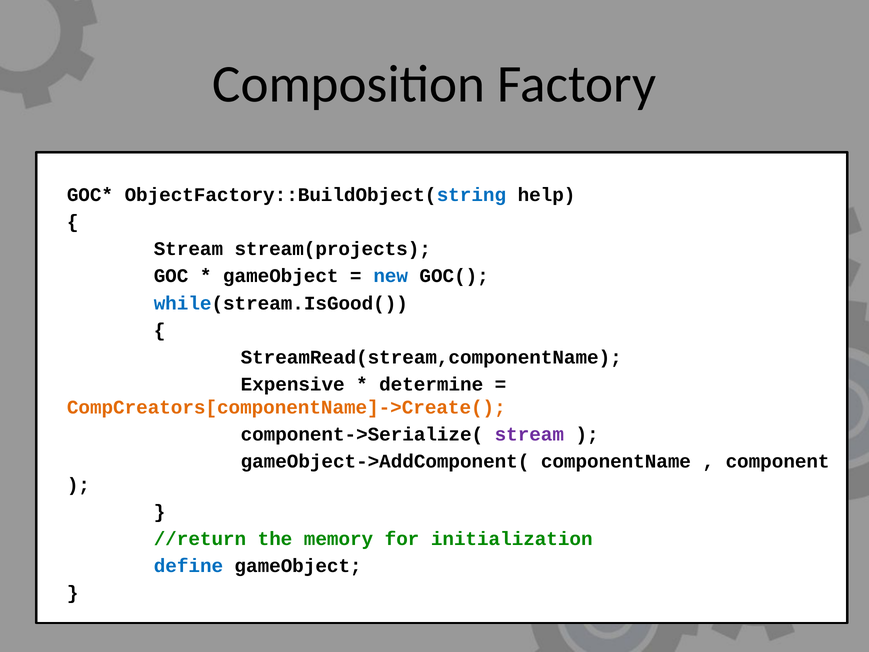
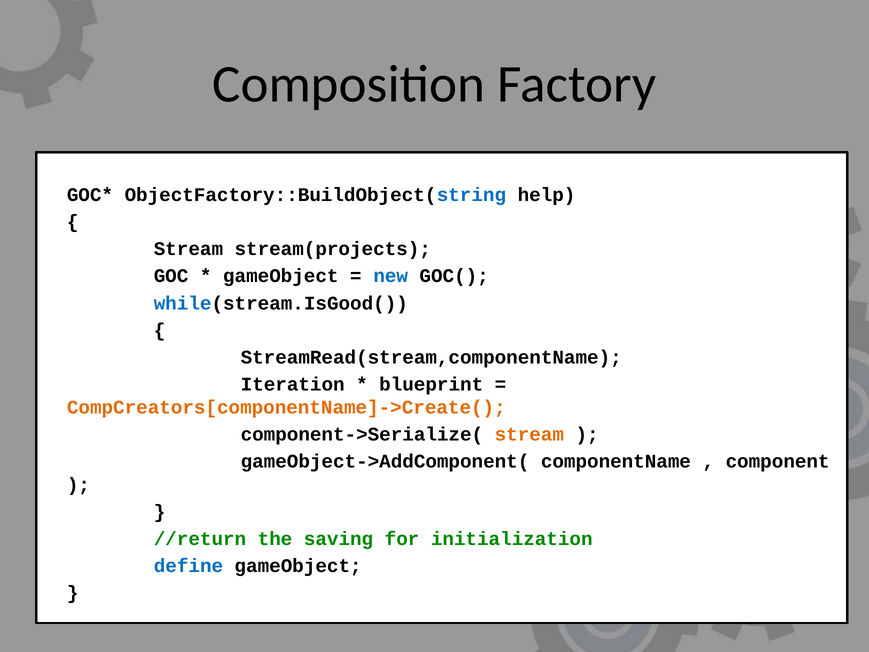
Expensive: Expensive -> Iteration (293, 384)
determine: determine -> blueprint (431, 384)
stream colour: purple -> orange (529, 434)
memory: memory -> saving (339, 539)
